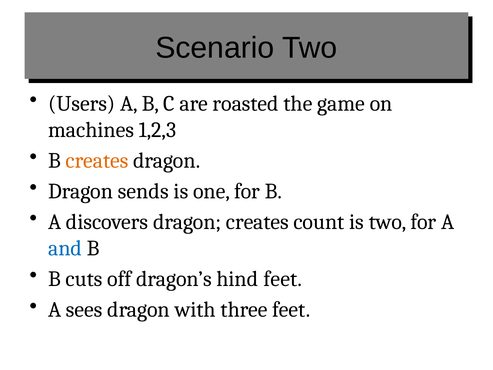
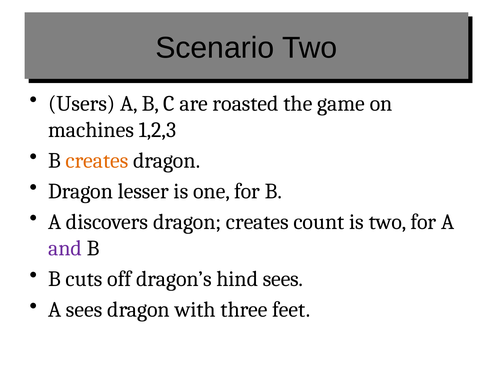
sends: sends -> lesser (143, 191)
and colour: blue -> purple (65, 248)
hind feet: feet -> sees (283, 279)
